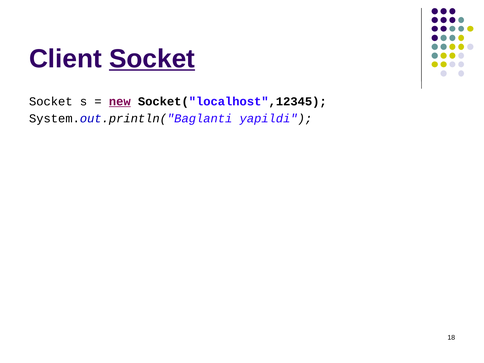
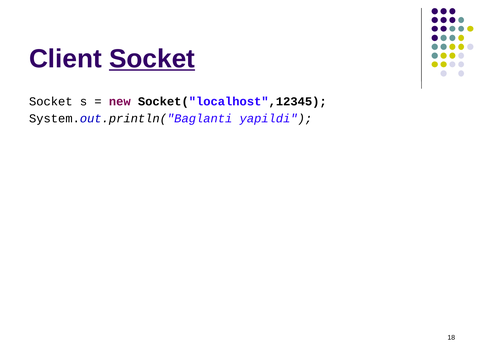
new underline: present -> none (120, 102)
